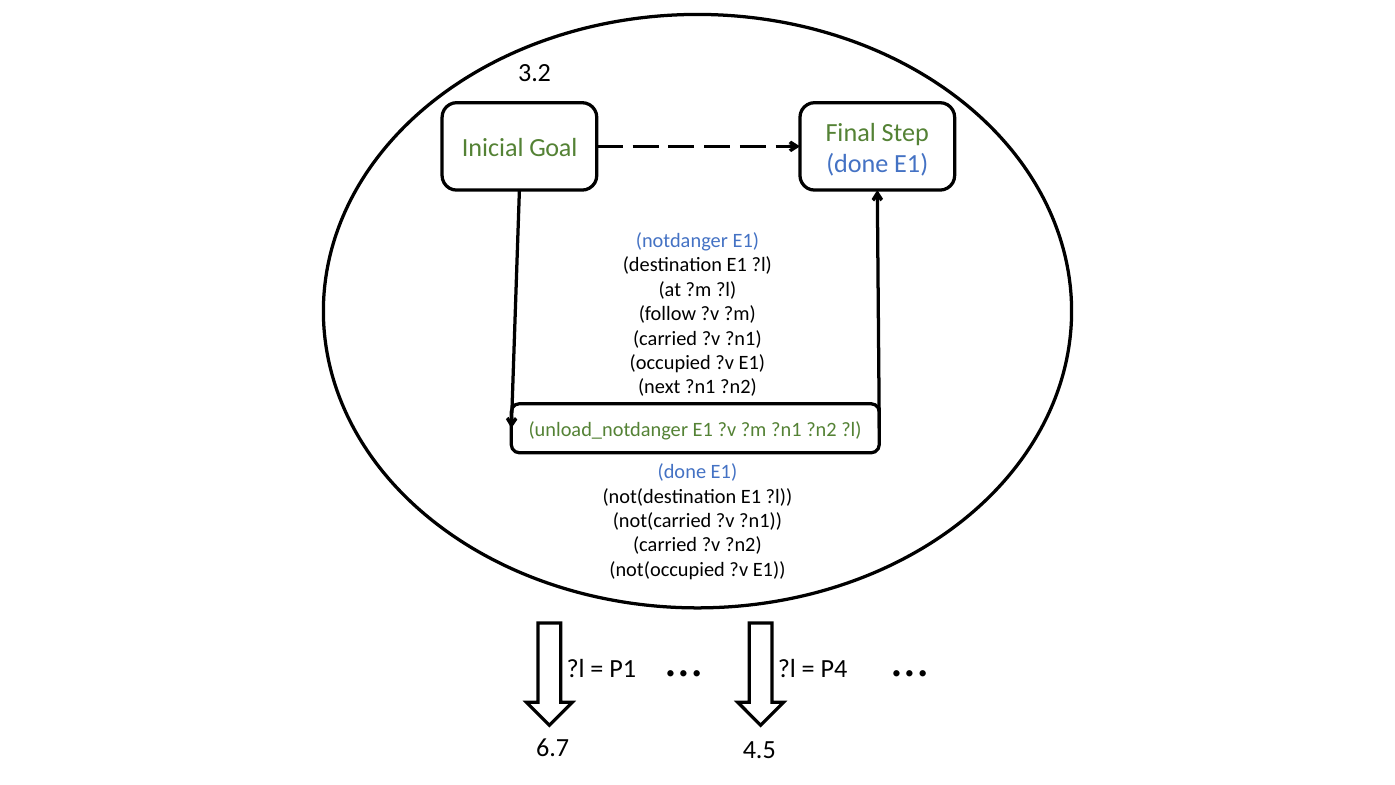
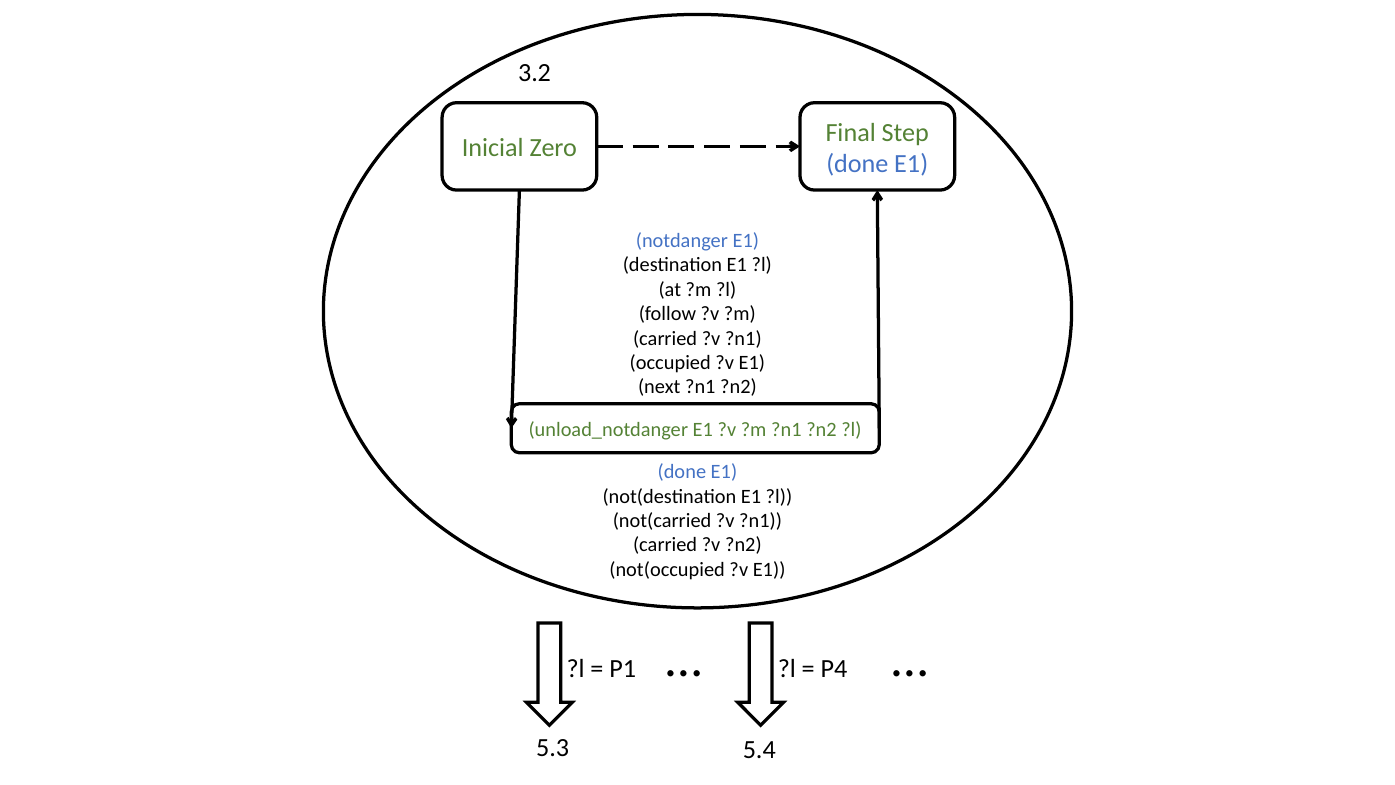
Goal: Goal -> Zero (553, 148)
6.7: 6.7 -> 5.3 (553, 748)
4.5: 4.5 -> 5.4 (759, 750)
